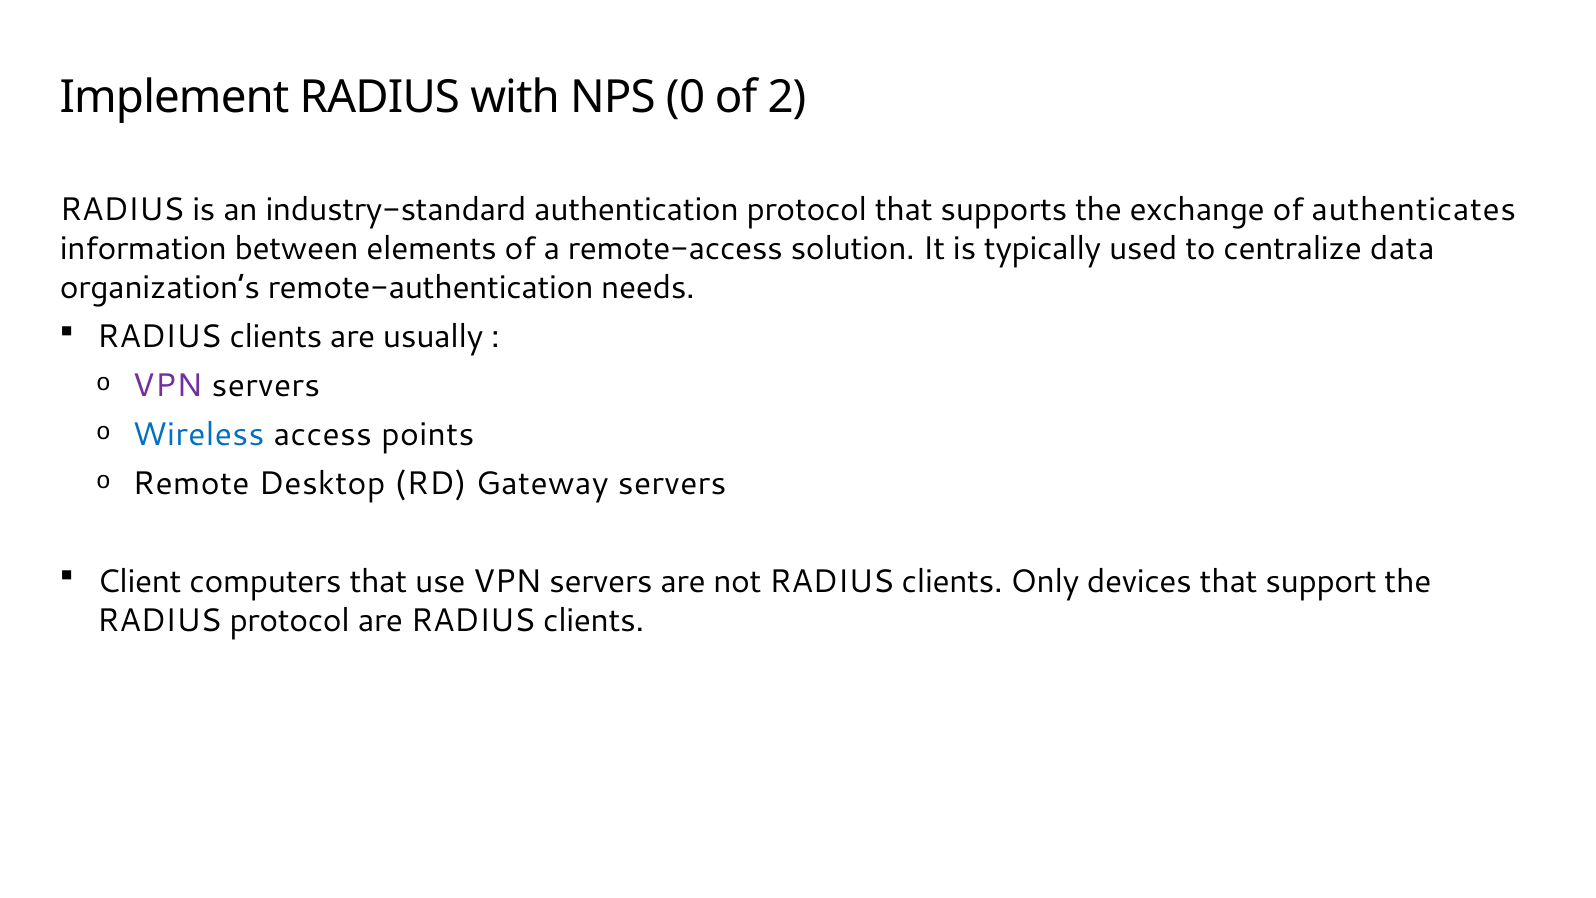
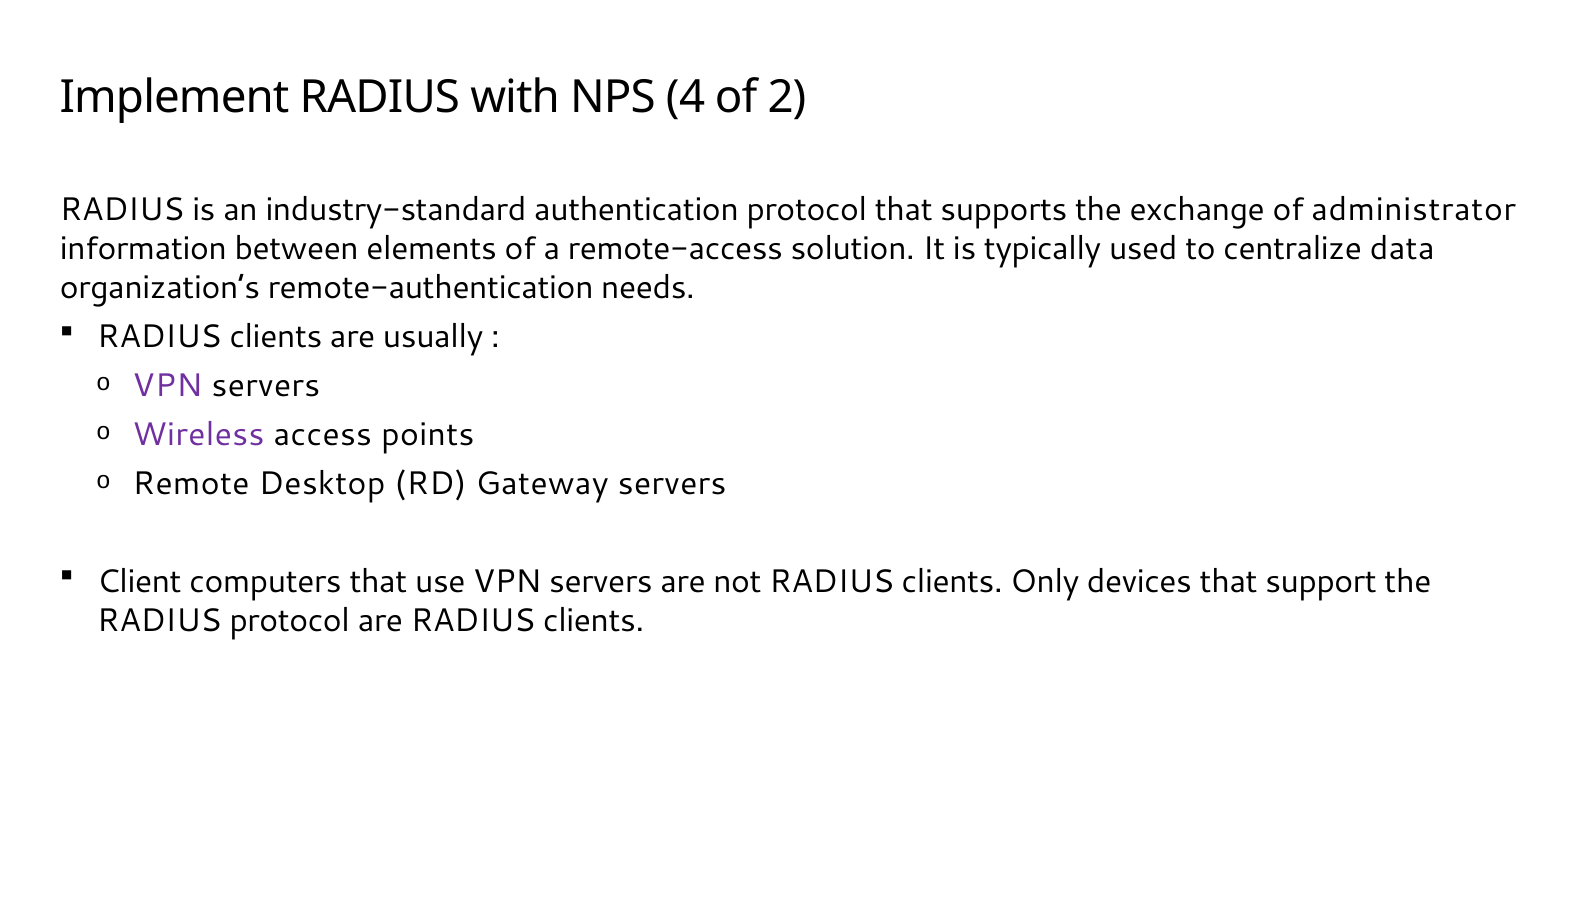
0: 0 -> 4 (685, 97)
authenticates: authenticates -> administrator (1414, 210)
Wireless colour: blue -> purple (198, 435)
